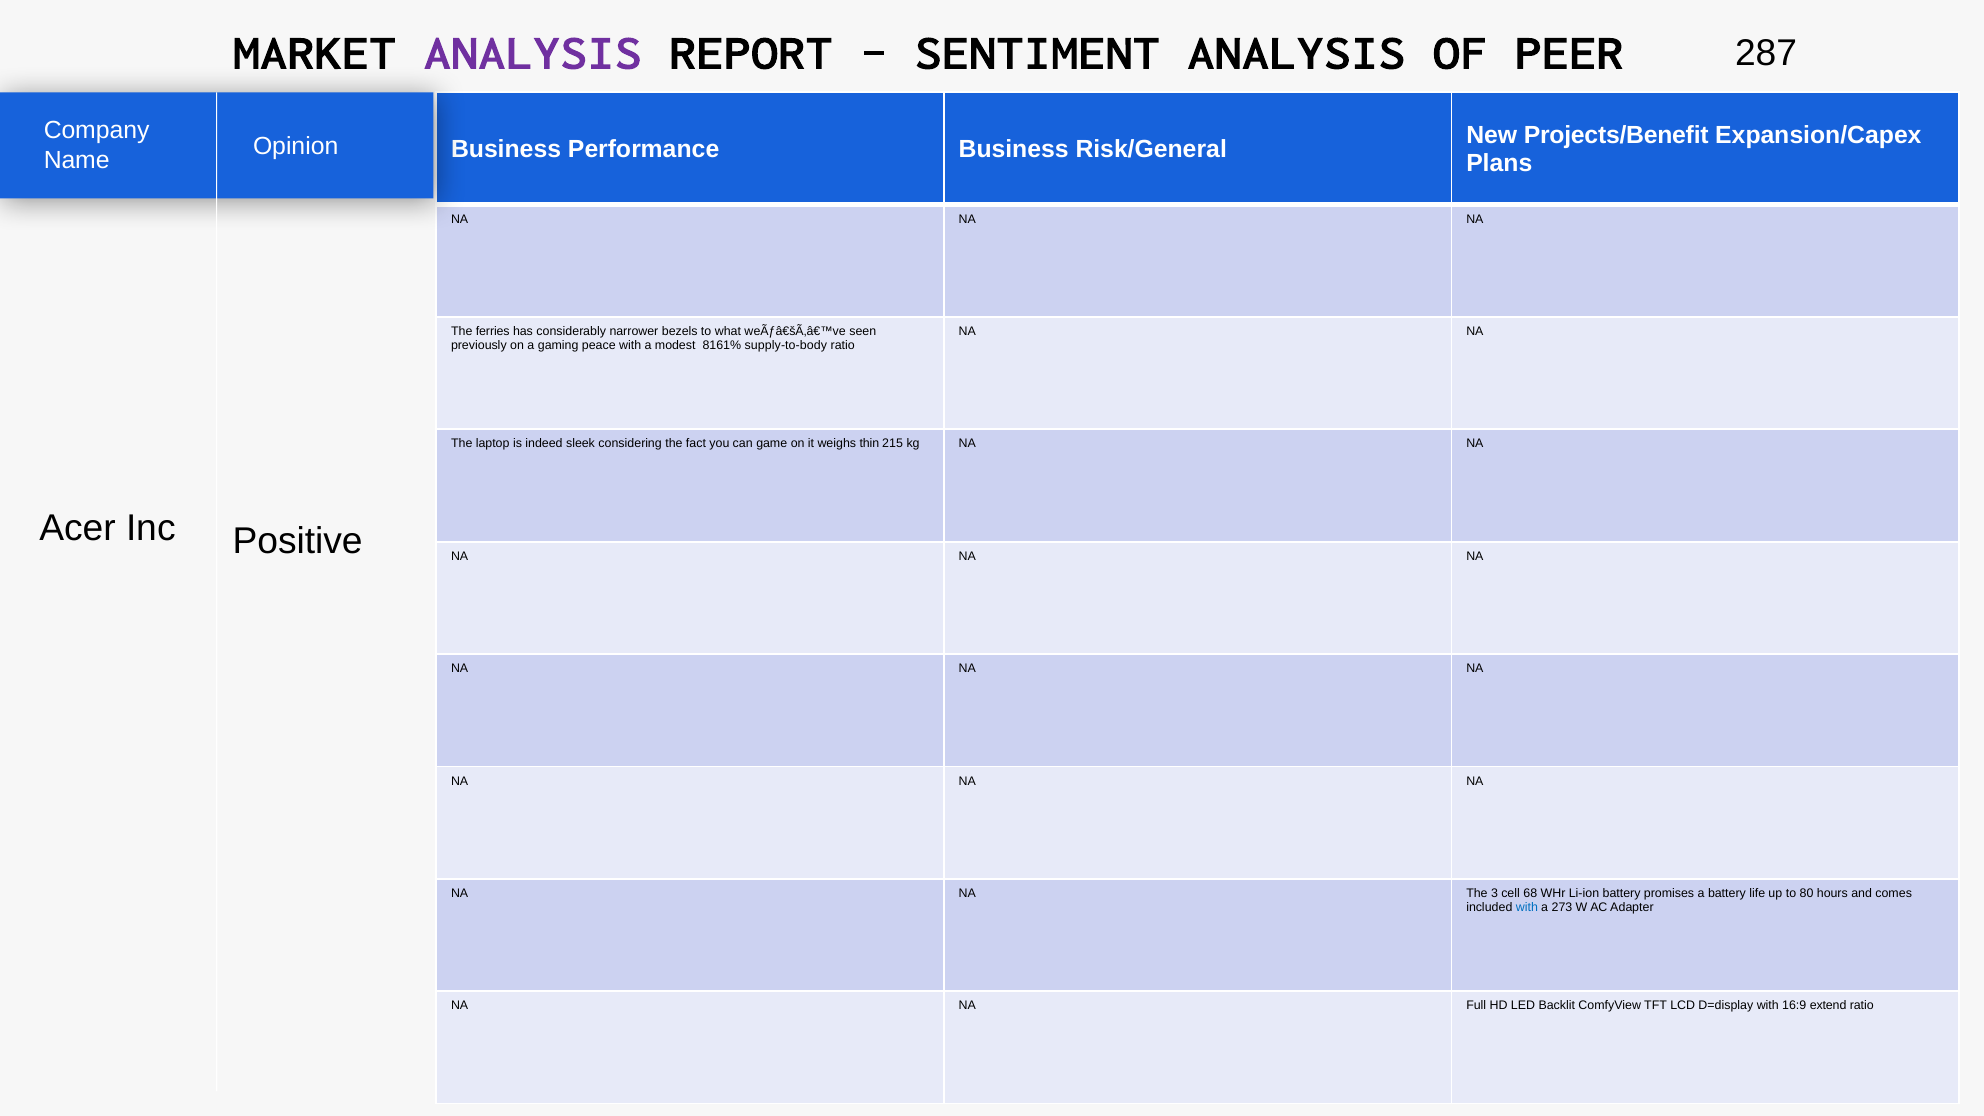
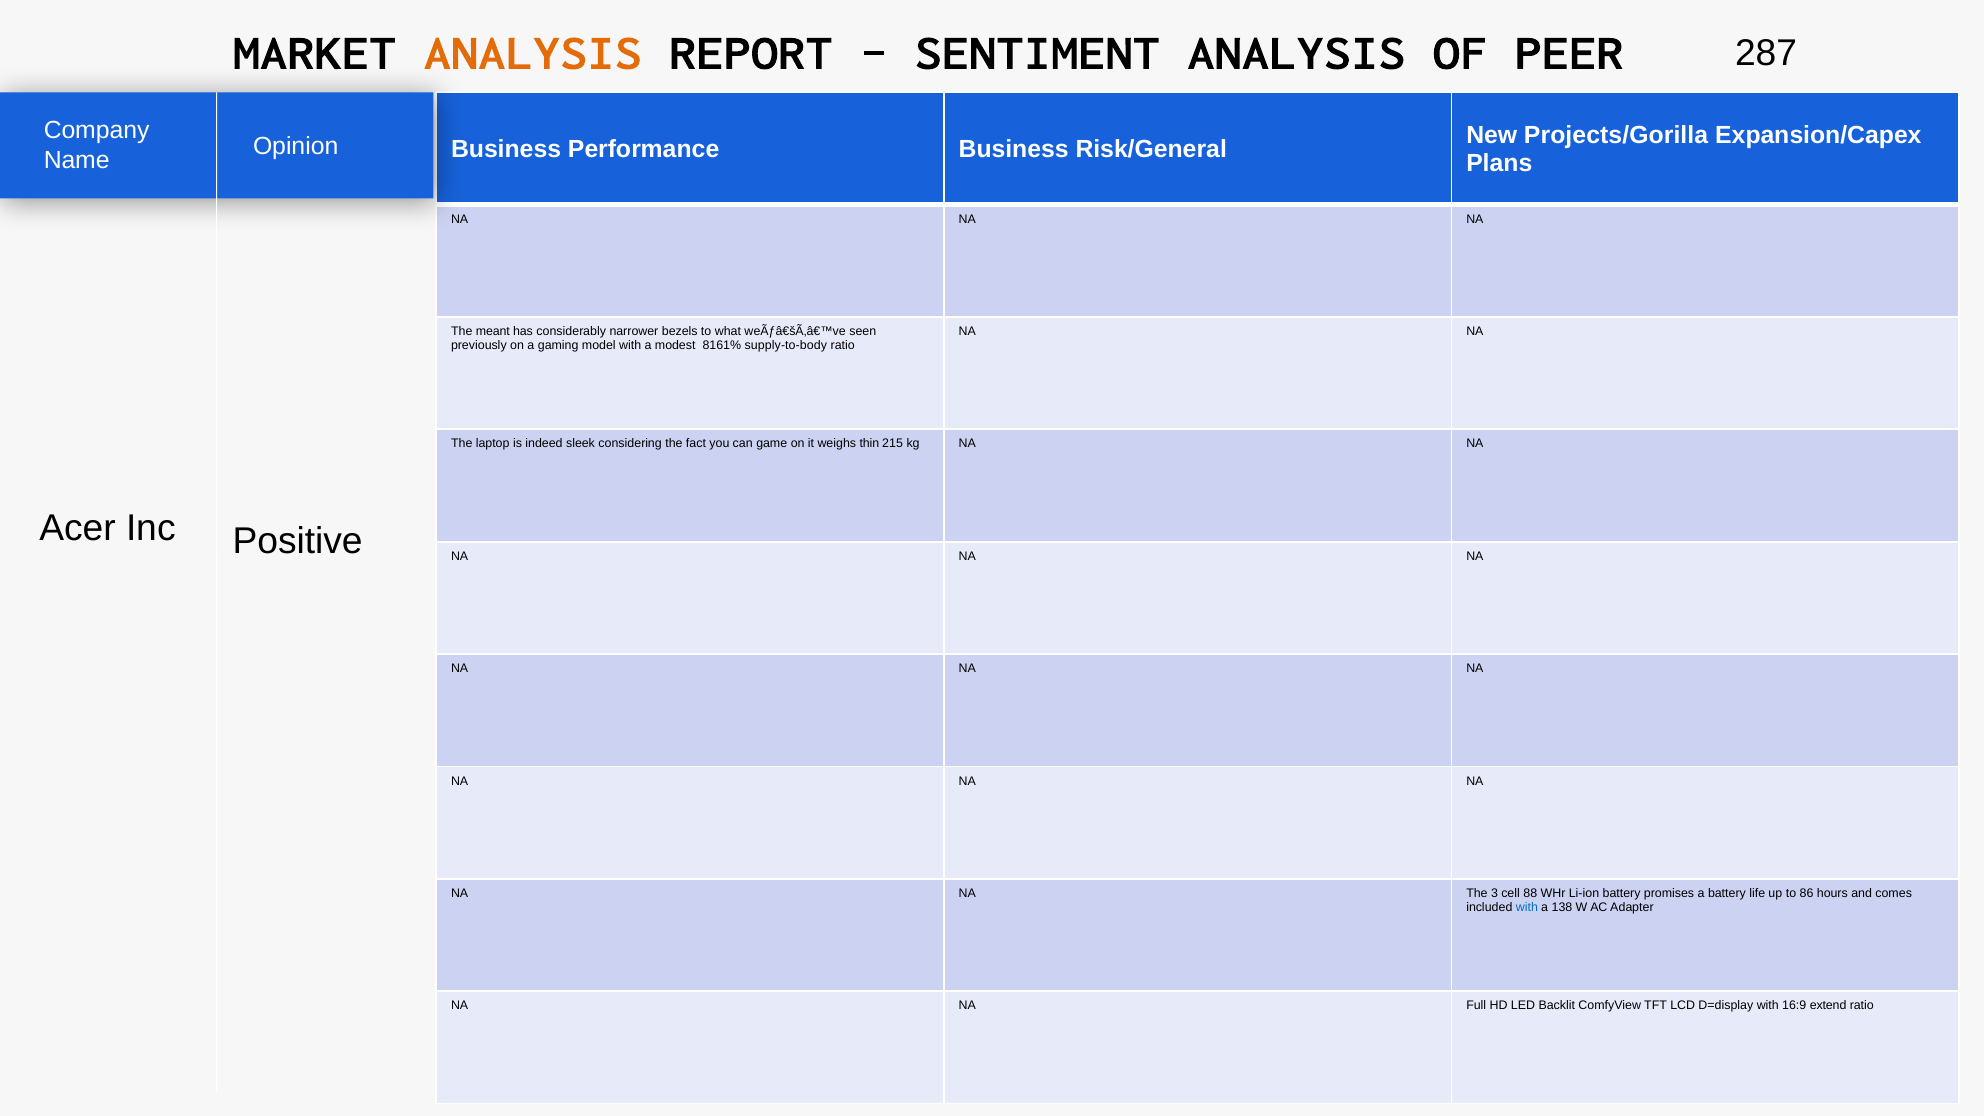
ANALYSIS colour: purple -> orange (533, 53)
Projects/Benefit: Projects/Benefit -> Projects/Gorilla (1616, 135)
ferries: ferries -> meant (493, 332)
peace: peace -> model (599, 345)
68: 68 -> 88 (1530, 893)
80: 80 -> 86 (1807, 893)
273: 273 -> 138 (1562, 907)
